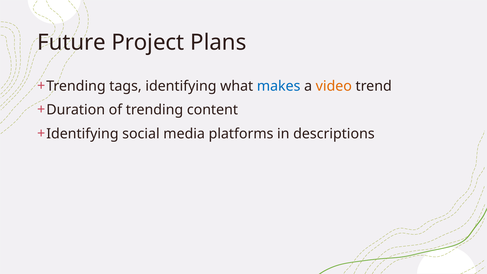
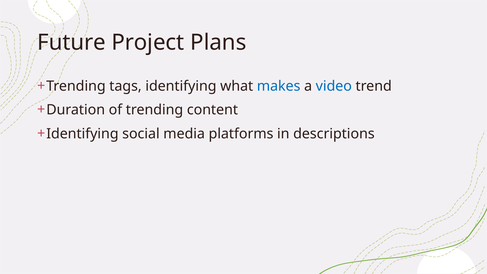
video colour: orange -> blue (334, 86)
